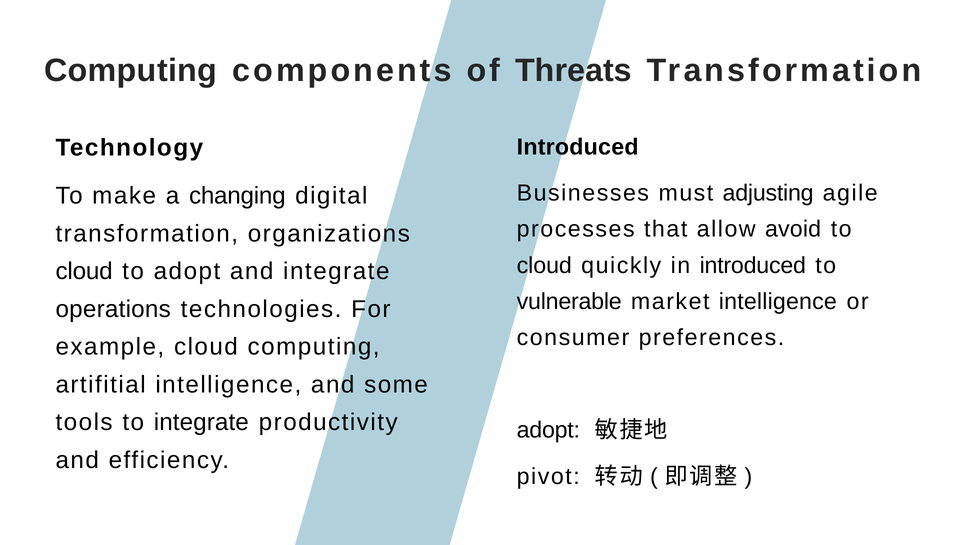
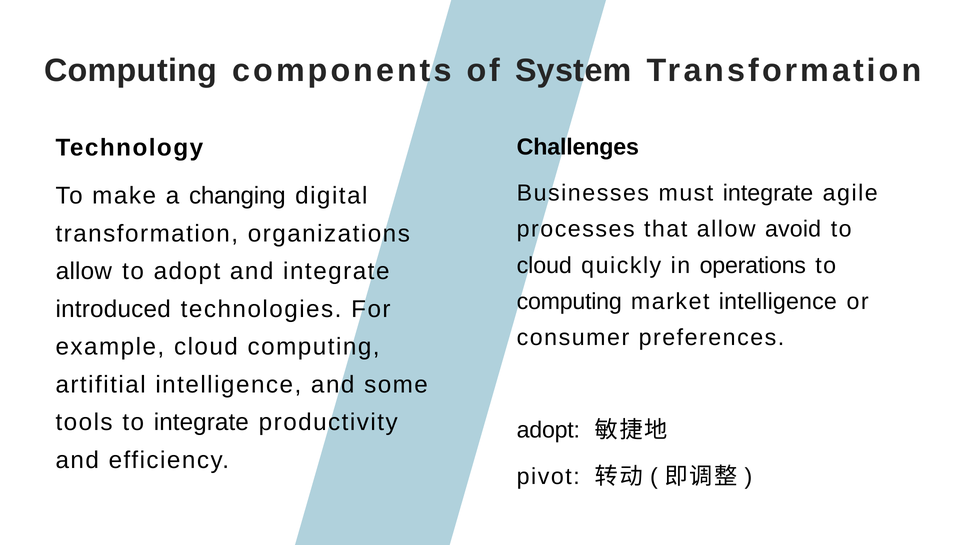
Threats: Threats -> System (573, 70)
Introduced: Introduced -> Challenges (578, 147)
must adjusting: adjusting -> integrate (768, 193)
in introduced: introduced -> operations (753, 266)
cloud: cloud -> allow (84, 271)
vulnerable: vulnerable -> computing (569, 302)
operations: operations -> introduced (113, 309)
